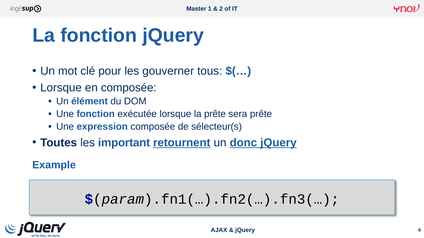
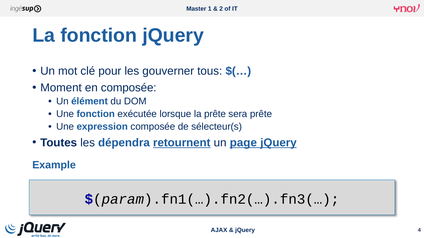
Lorsque: Lorsque -> Moment (61, 88)
important: important -> dépendra (124, 143)
donc: donc -> page (243, 143)
